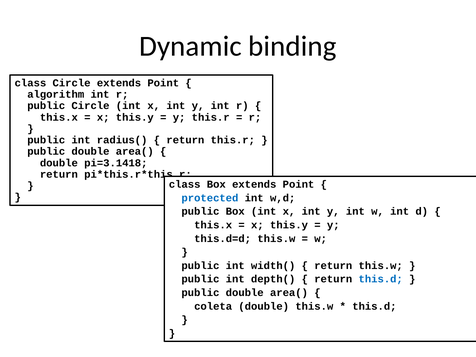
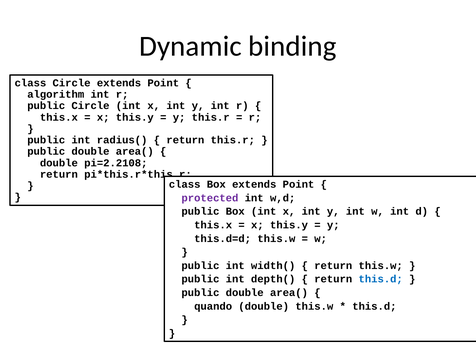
pi=3.1418: pi=3.1418 -> pi=2.2108 (116, 163)
protected colour: blue -> purple (210, 198)
coleta: coleta -> quando (213, 306)
